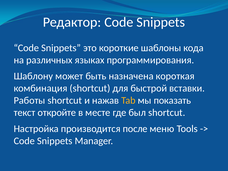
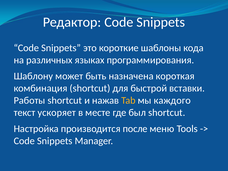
показать: показать -> каждого (172, 100)
откройте: откройте -> ускоряет (57, 113)
